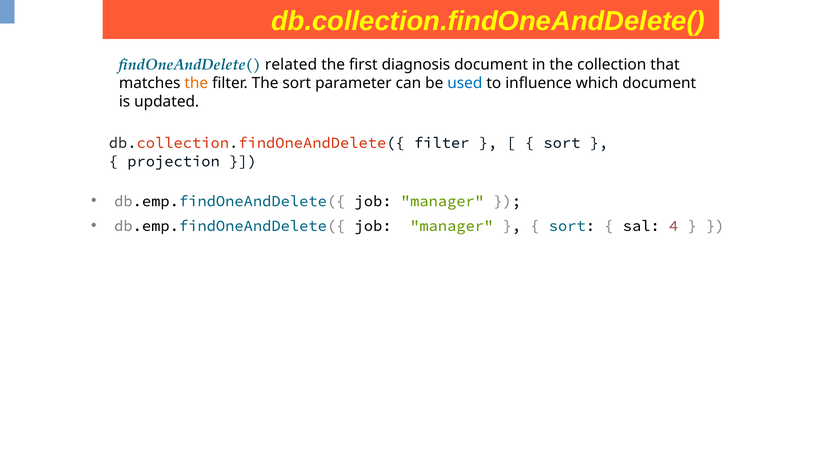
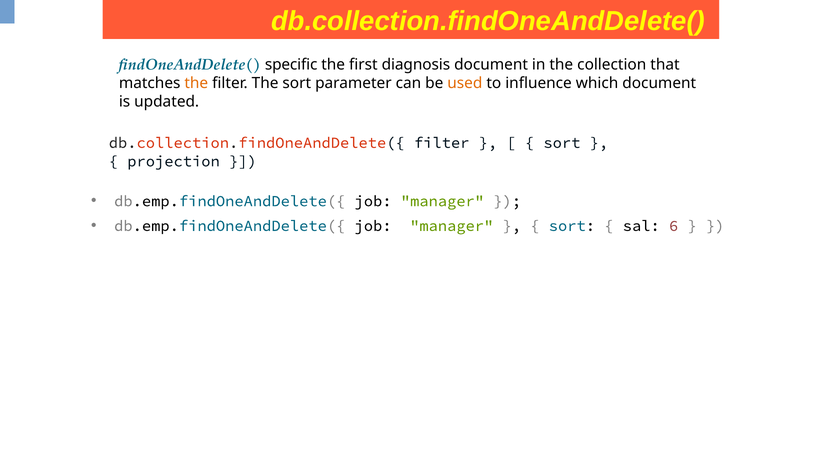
related: related -> specific (291, 65)
used colour: blue -> orange (465, 83)
4: 4 -> 6 (674, 225)
